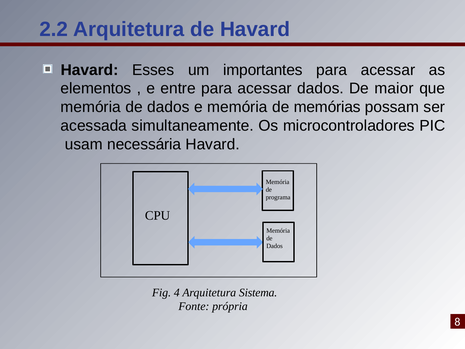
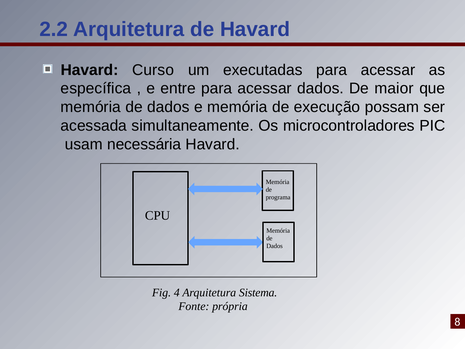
Esses: Esses -> Curso (153, 70)
importantes: importantes -> executadas (263, 70)
elementos: elementos -> específica (96, 88)
memórias: memórias -> execução (327, 107)
